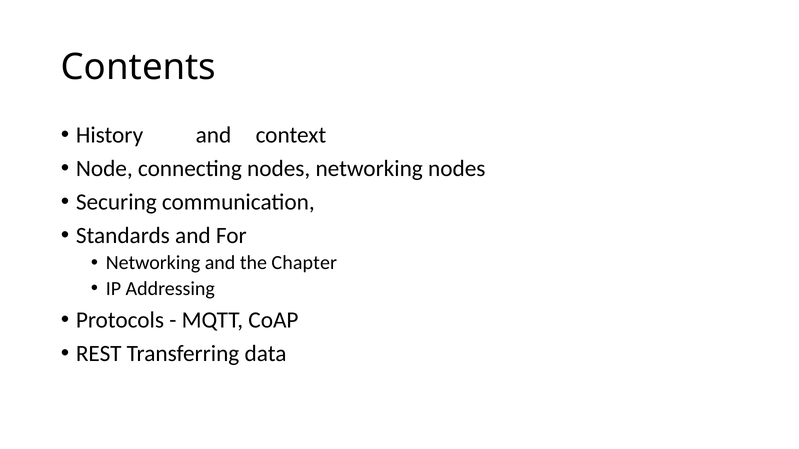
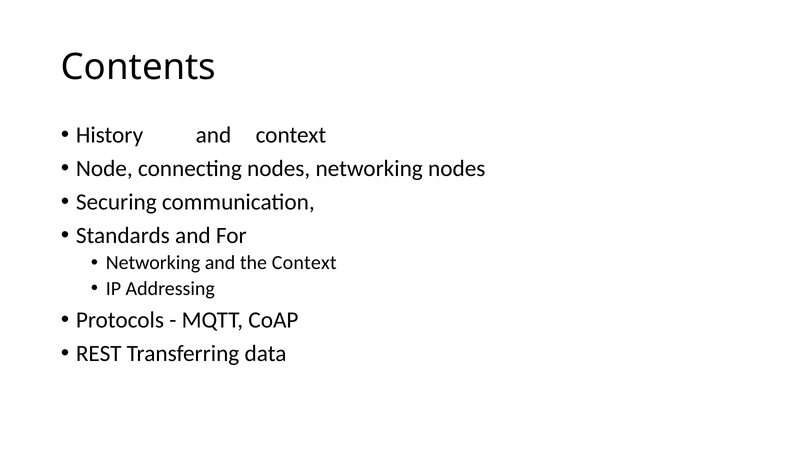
the Chapter: Chapter -> Context (304, 263)
